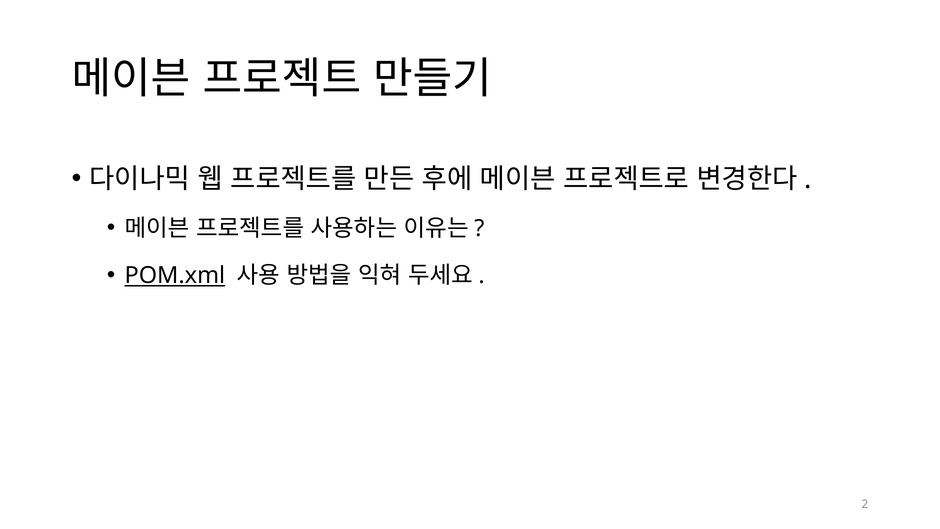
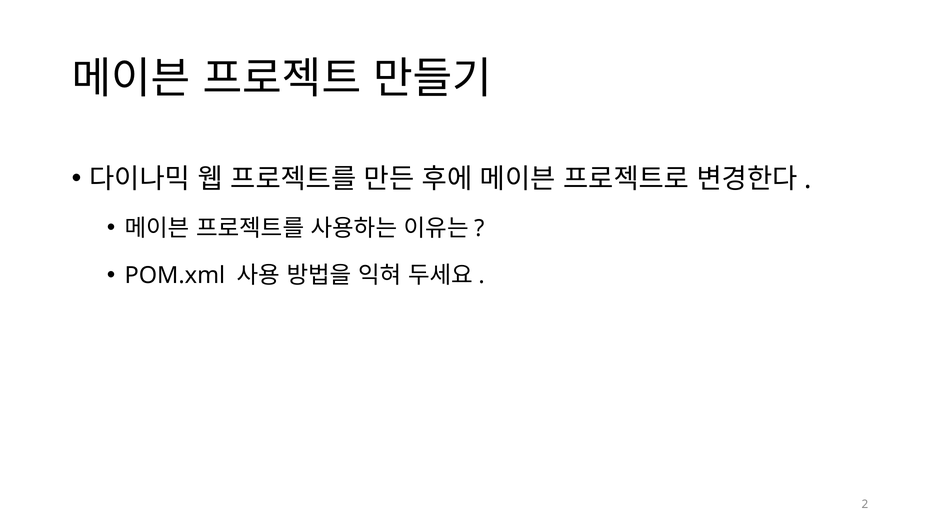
POM.xml underline: present -> none (175, 276)
